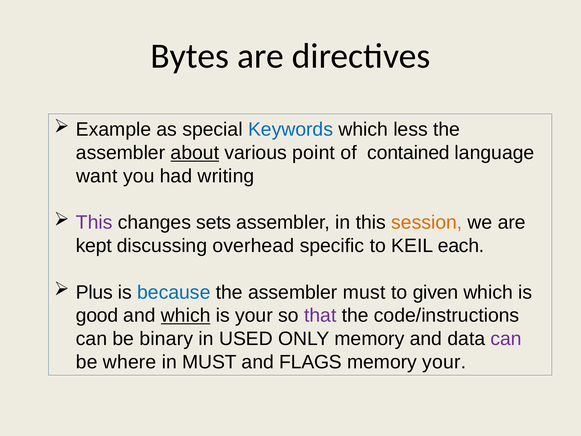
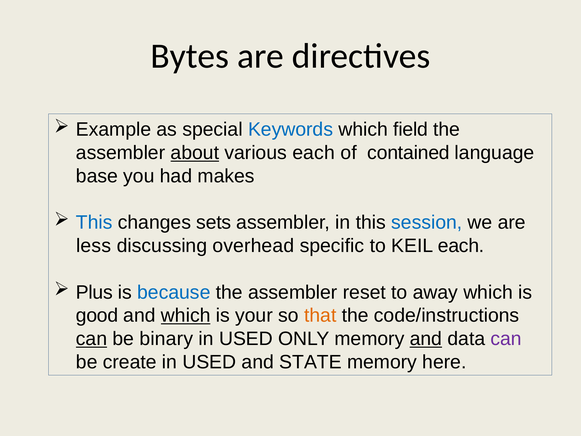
less: less -> field (411, 129)
various point: point -> each (314, 153)
want: want -> base (97, 176)
writing: writing -> makes (226, 176)
This colour: purple -> blue (94, 222)
session colour: orange -> blue (427, 222)
kept: kept -> less (94, 246)
assembler must: must -> reset (364, 292)
given: given -> away (435, 292)
that colour: purple -> orange (320, 315)
can underline: none -> present (92, 339)
and underline: none -> present (426, 339)
where: where -> create (130, 362)
MUST: MUST -> USED (209, 362)
FLAGS: FLAGS -> STATE (310, 362)
memory your: your -> here (444, 362)
